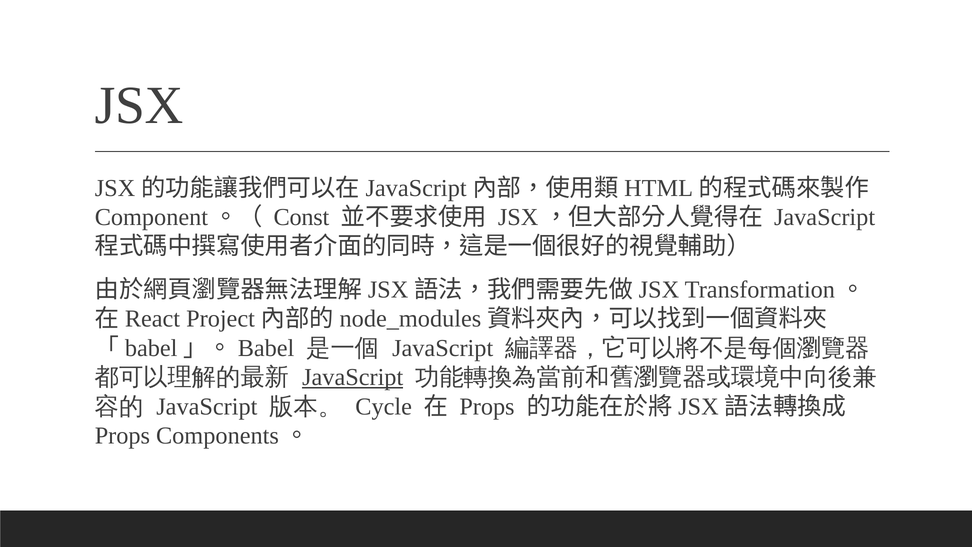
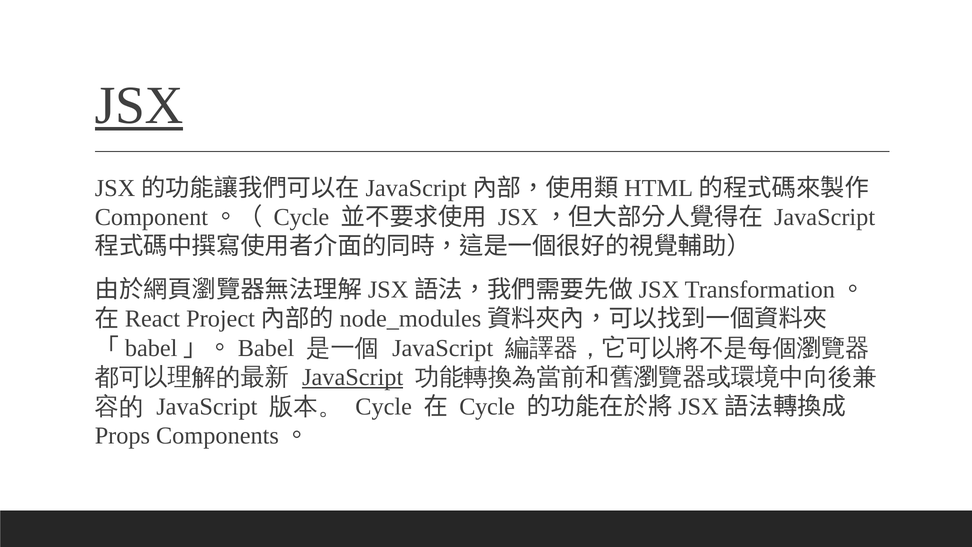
JSX underline: none -> present (139, 106)
Const: Const -> Cycle (301, 217)
Props: Props -> Cycle (487, 406)
